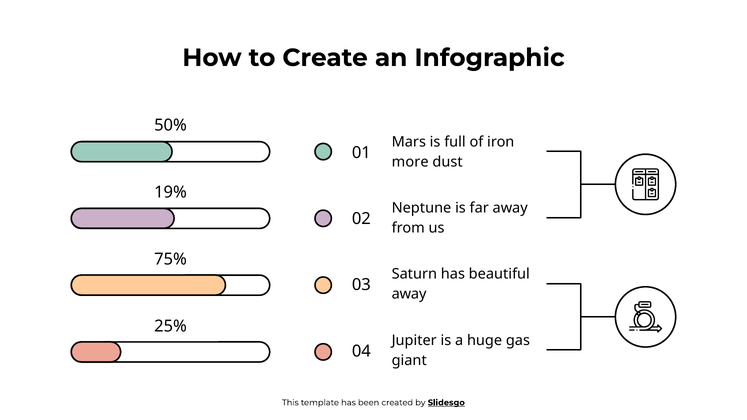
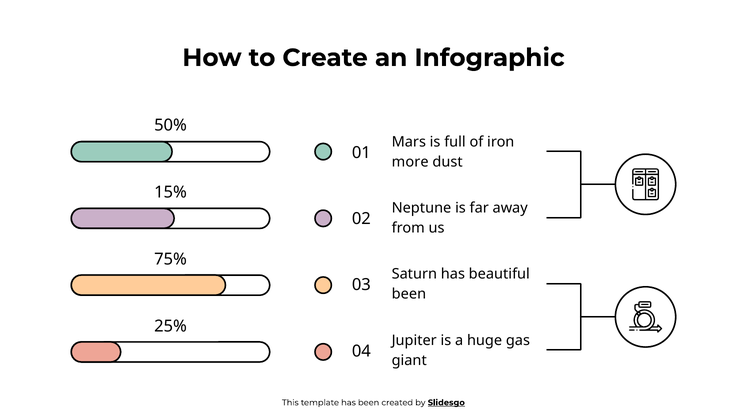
19%: 19% -> 15% (171, 192)
away: away -> been (409, 294)
